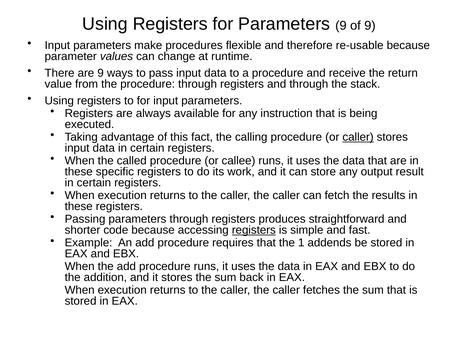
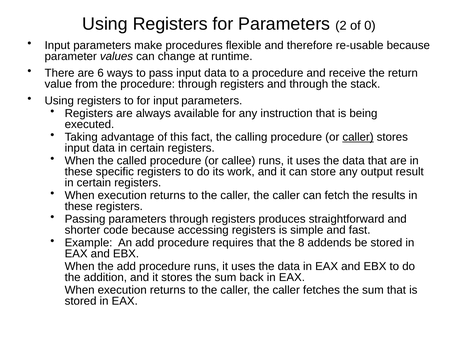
Parameters 9: 9 -> 2 (341, 26)
of 9: 9 -> 0 (370, 26)
are 9: 9 -> 6 (101, 73)
registers underline: present -> none (254, 231)
1: 1 -> 8 (301, 243)
